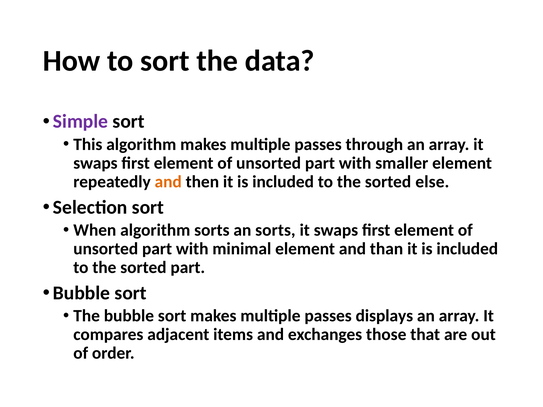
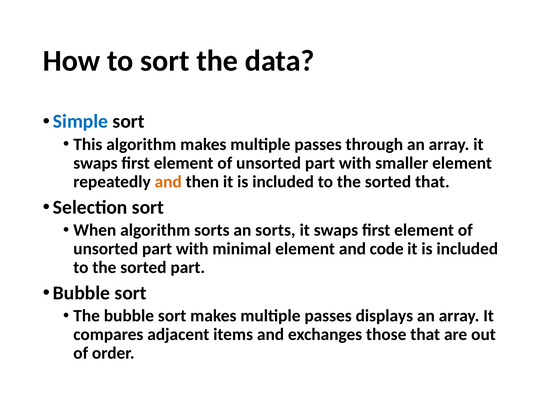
Simple colour: purple -> blue (81, 122)
sorted else: else -> that (432, 182)
than: than -> code (387, 249)
